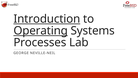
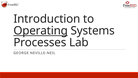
Introduction underline: present -> none (47, 19)
